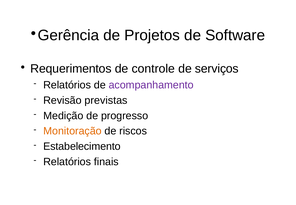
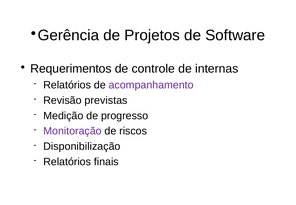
serviços: serviços -> internas (217, 69)
Monitoração colour: orange -> purple (72, 131)
Estabelecimento: Estabelecimento -> Disponibilização (82, 146)
